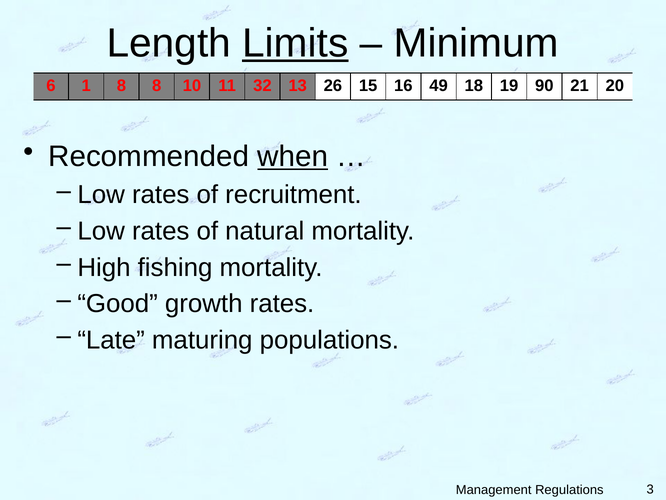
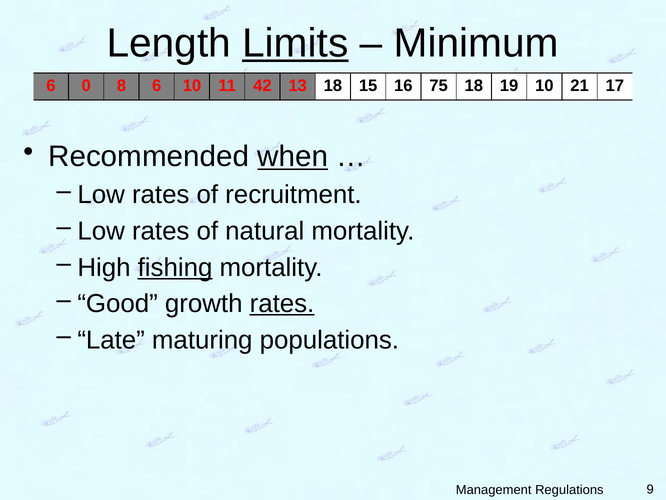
1: 1 -> 0 (86, 86)
8 8: 8 -> 6 (157, 86)
32: 32 -> 42 (262, 86)
13 26: 26 -> 18 (333, 86)
49: 49 -> 75 (439, 86)
19 90: 90 -> 10 (544, 86)
20: 20 -> 17 (615, 86)
fishing underline: none -> present (175, 267)
rates underline: none -> present (282, 303)
3: 3 -> 9 (650, 489)
